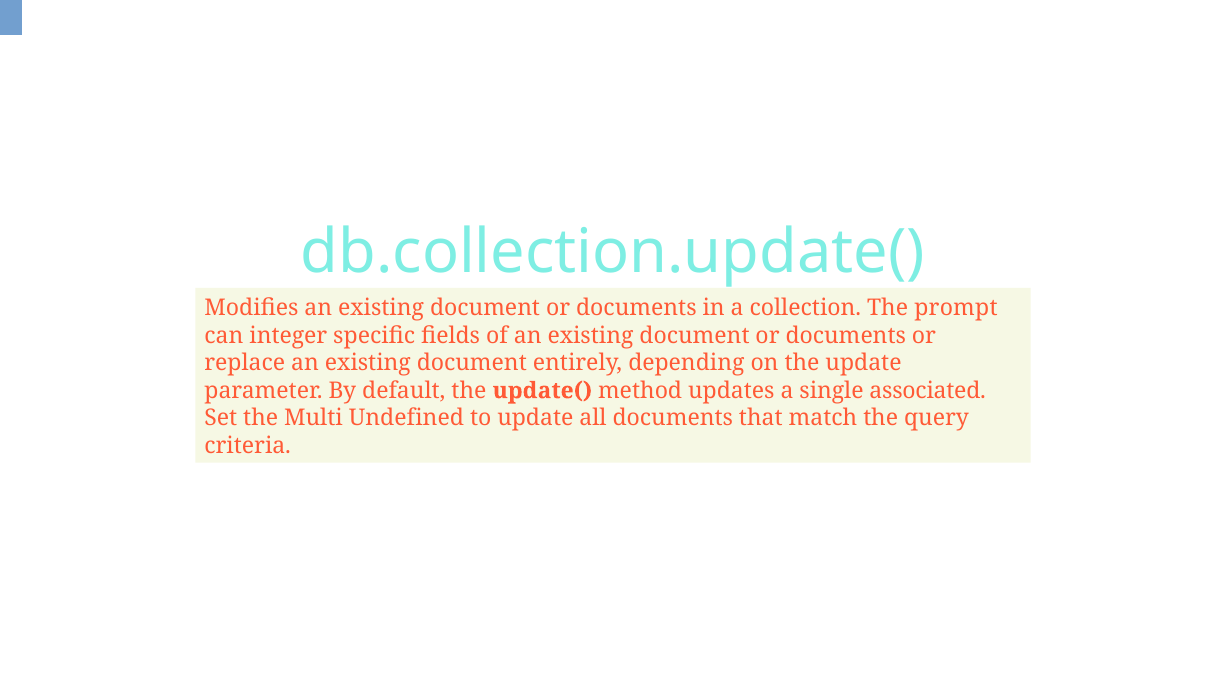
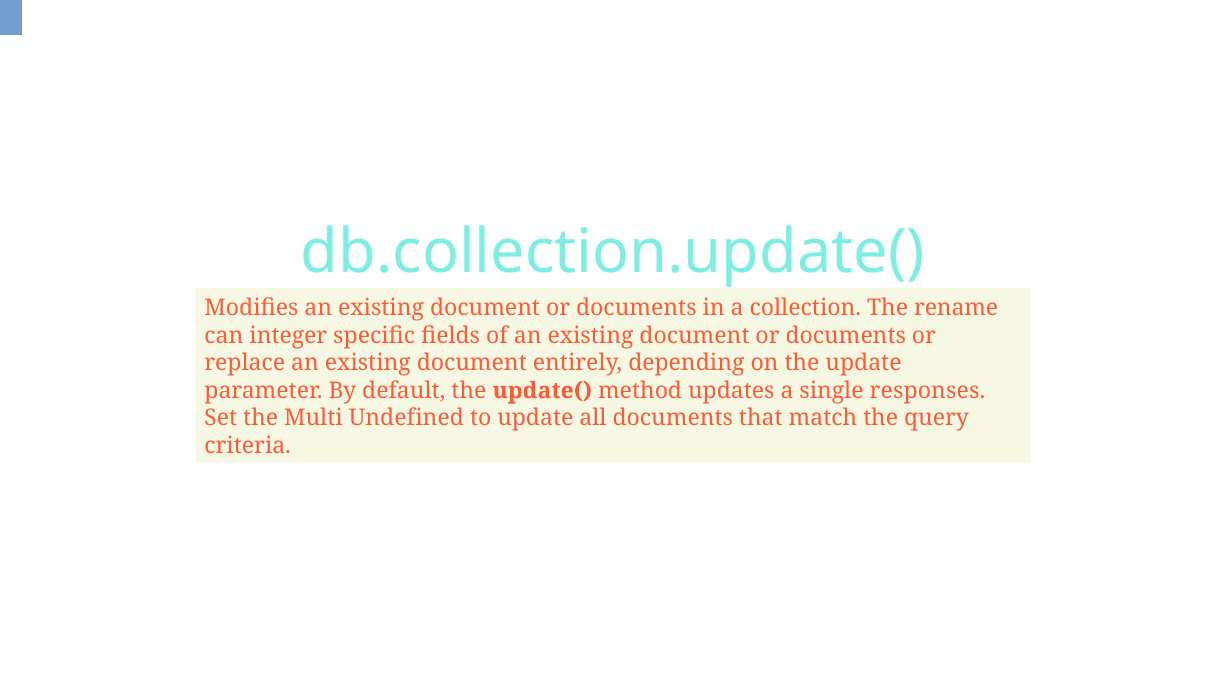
prompt: prompt -> rename (956, 308)
associated: associated -> responses (928, 390)
